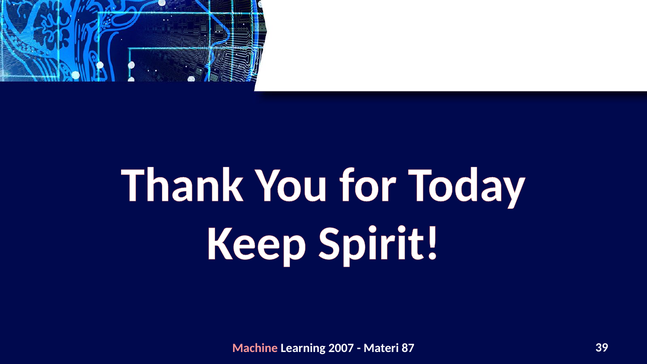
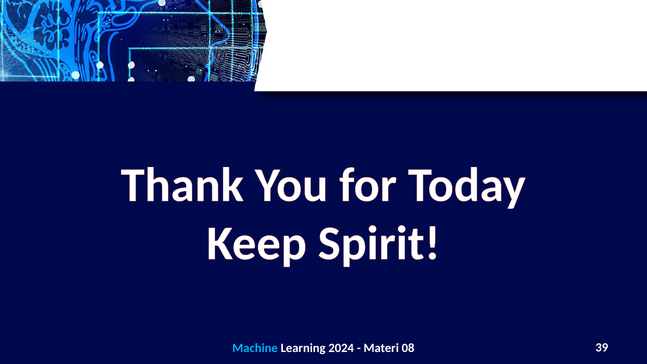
Machine colour: pink -> light blue (255, 348)
2007: 2007 -> 2024 (341, 348)
87: 87 -> 08 (408, 348)
